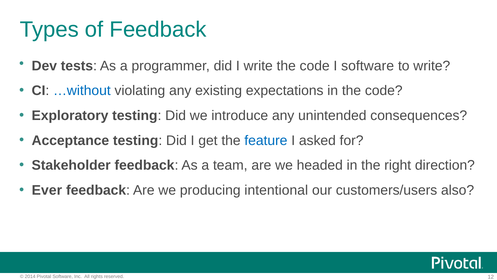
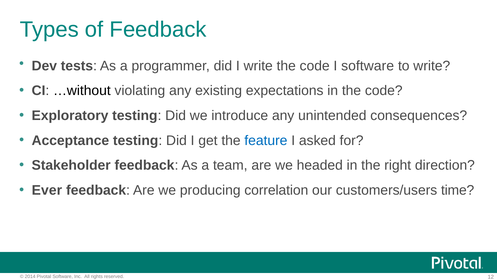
…without colour: blue -> black (82, 91)
intentional: intentional -> correlation (276, 190)
also: also -> time (458, 190)
